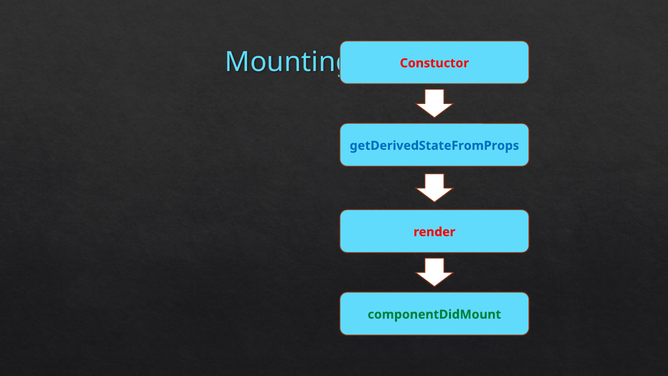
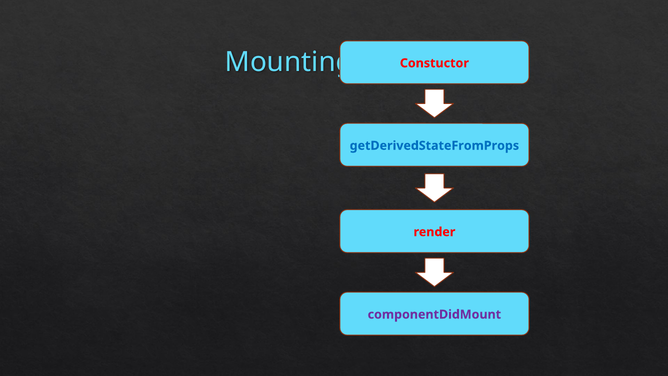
componentDidMount colour: green -> purple (434, 314)
